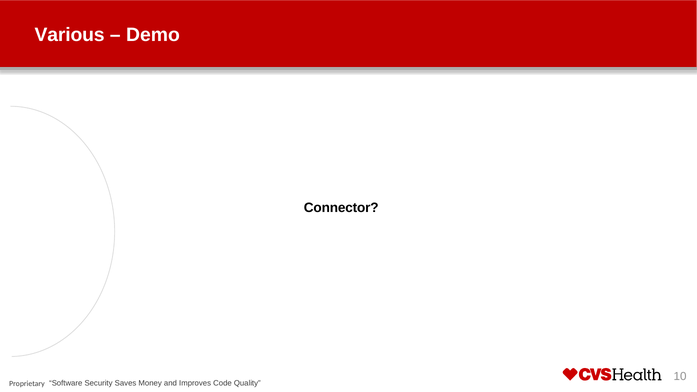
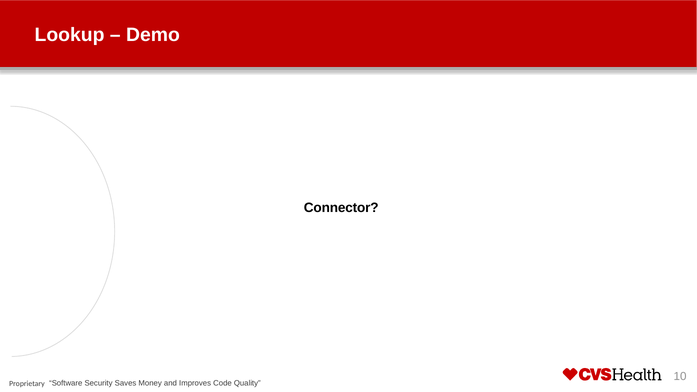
Various: Various -> Lookup (70, 35)
